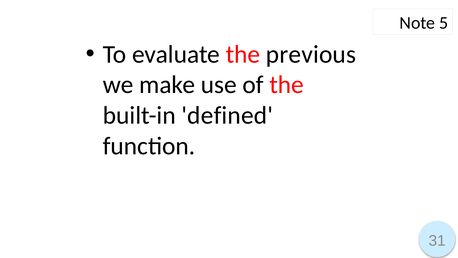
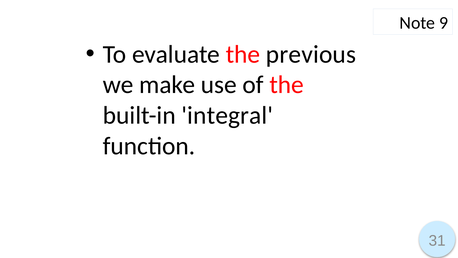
5: 5 -> 9 (444, 23)
defined: defined -> integral (227, 115)
